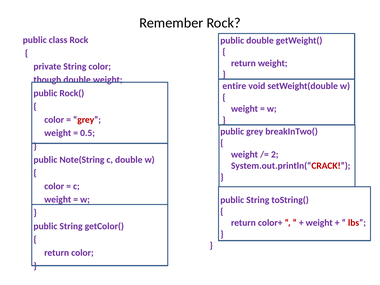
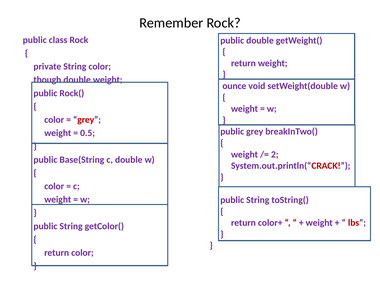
entire: entire -> ounce (234, 86)
Note(String: Note(String -> Base(String (82, 160)
